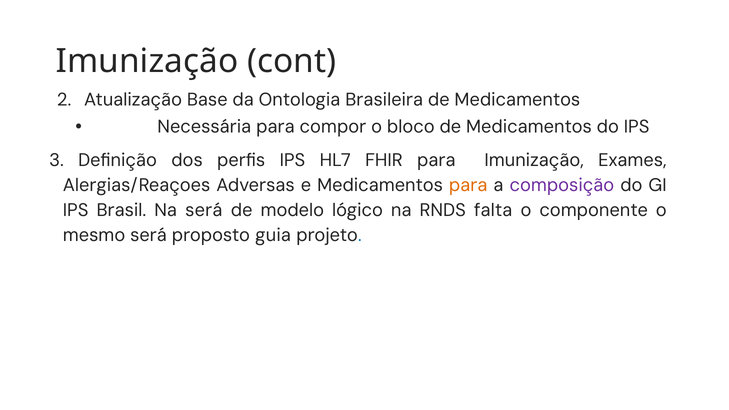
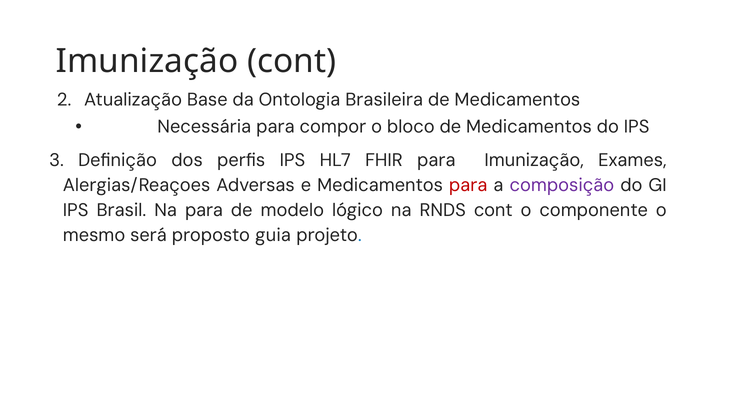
para colour: orange -> red (468, 185)
Na será: será -> para (204, 210)
RNDS falta: falta -> cont (493, 210)
